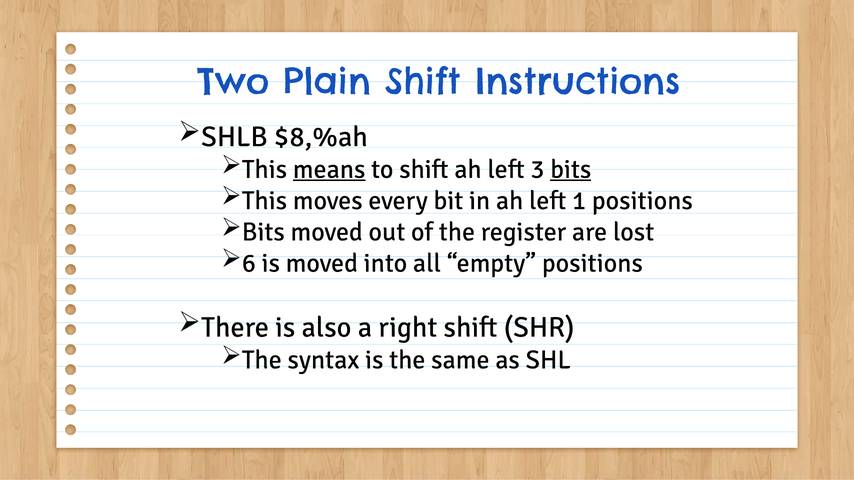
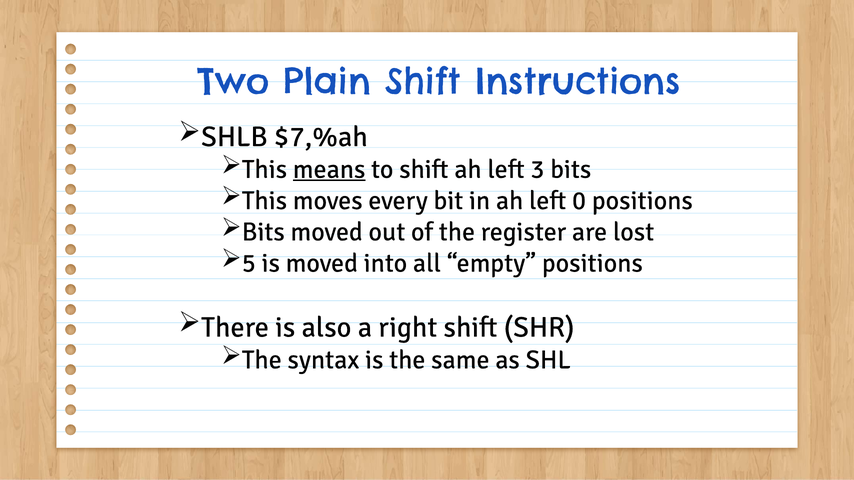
$8,%ah: $8,%ah -> $7,%ah (321, 137)
bits underline: present -> none (571, 169)
1: 1 -> 0 (579, 201)
6: 6 -> 5 (249, 263)
